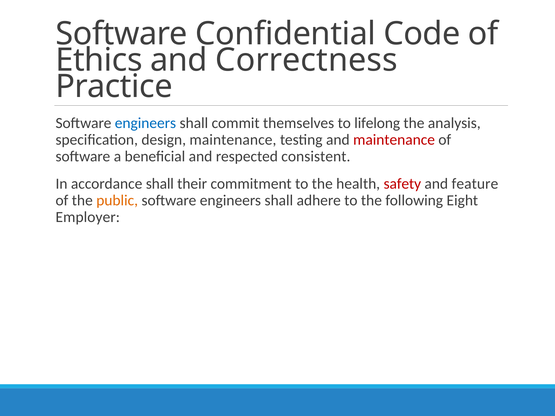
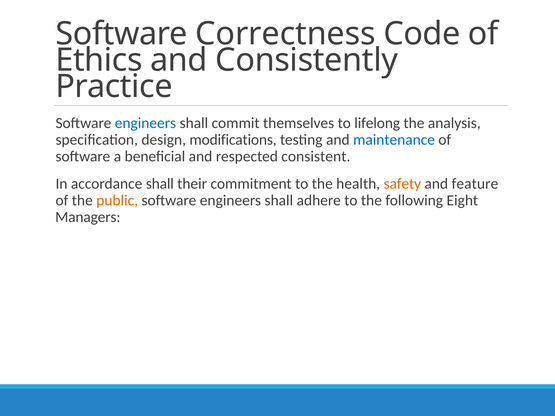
Confidential: Confidential -> Correctness (285, 34)
Correctness: Correctness -> Consistently (307, 60)
design maintenance: maintenance -> modifications (233, 140)
maintenance colour: red -> blue (394, 140)
safety colour: red -> orange (402, 184)
Employer: Employer -> Managers (88, 217)
